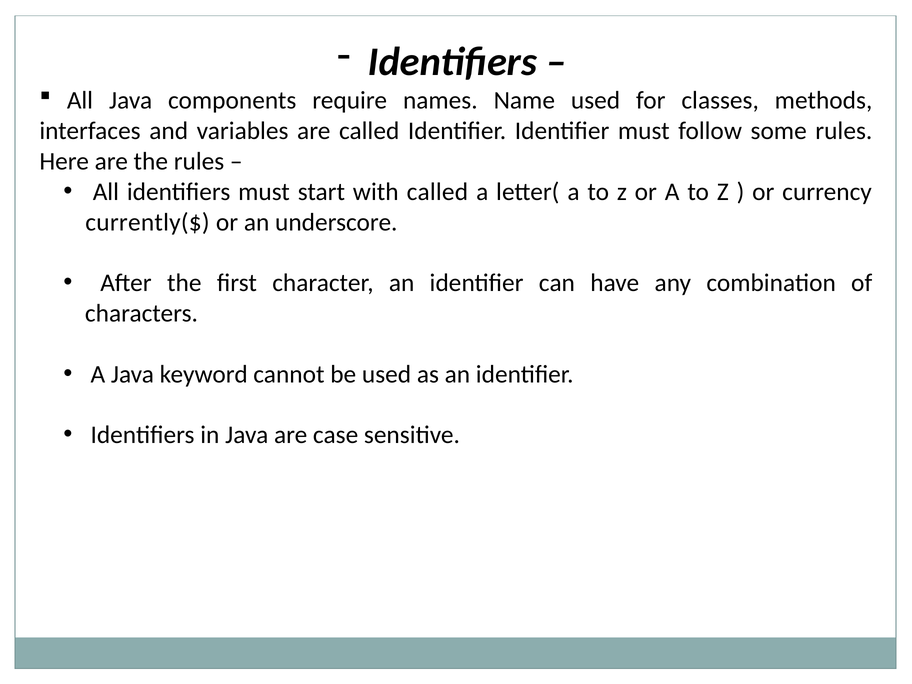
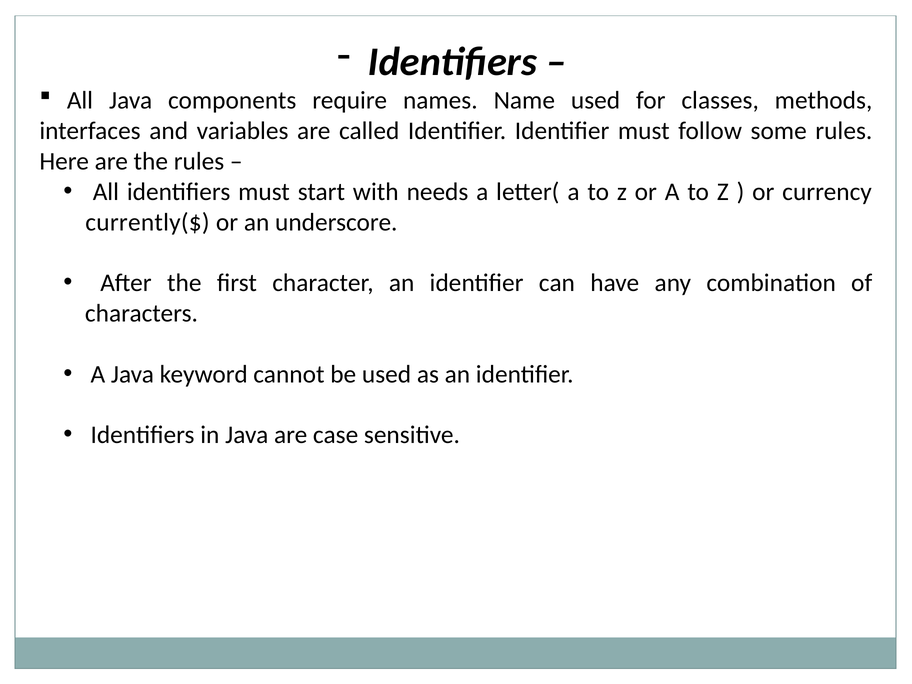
with called: called -> needs (437, 192)
